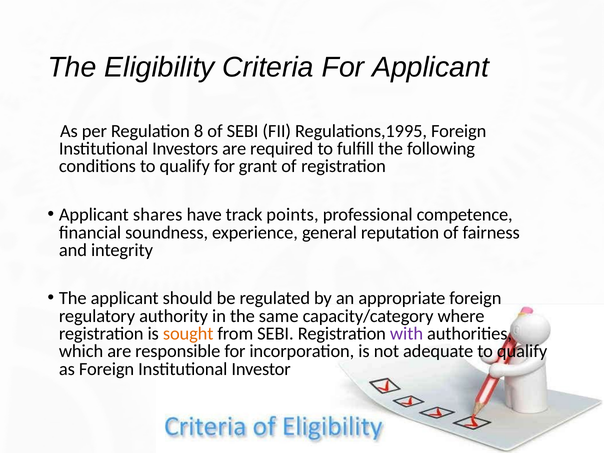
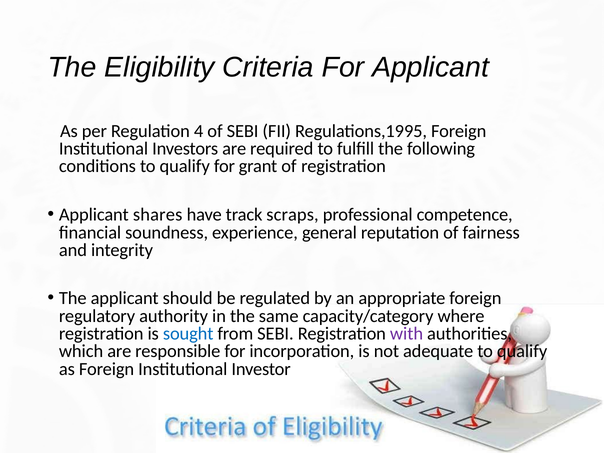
8: 8 -> 4 (199, 131)
points: points -> scraps (293, 215)
sought colour: orange -> blue (188, 334)
